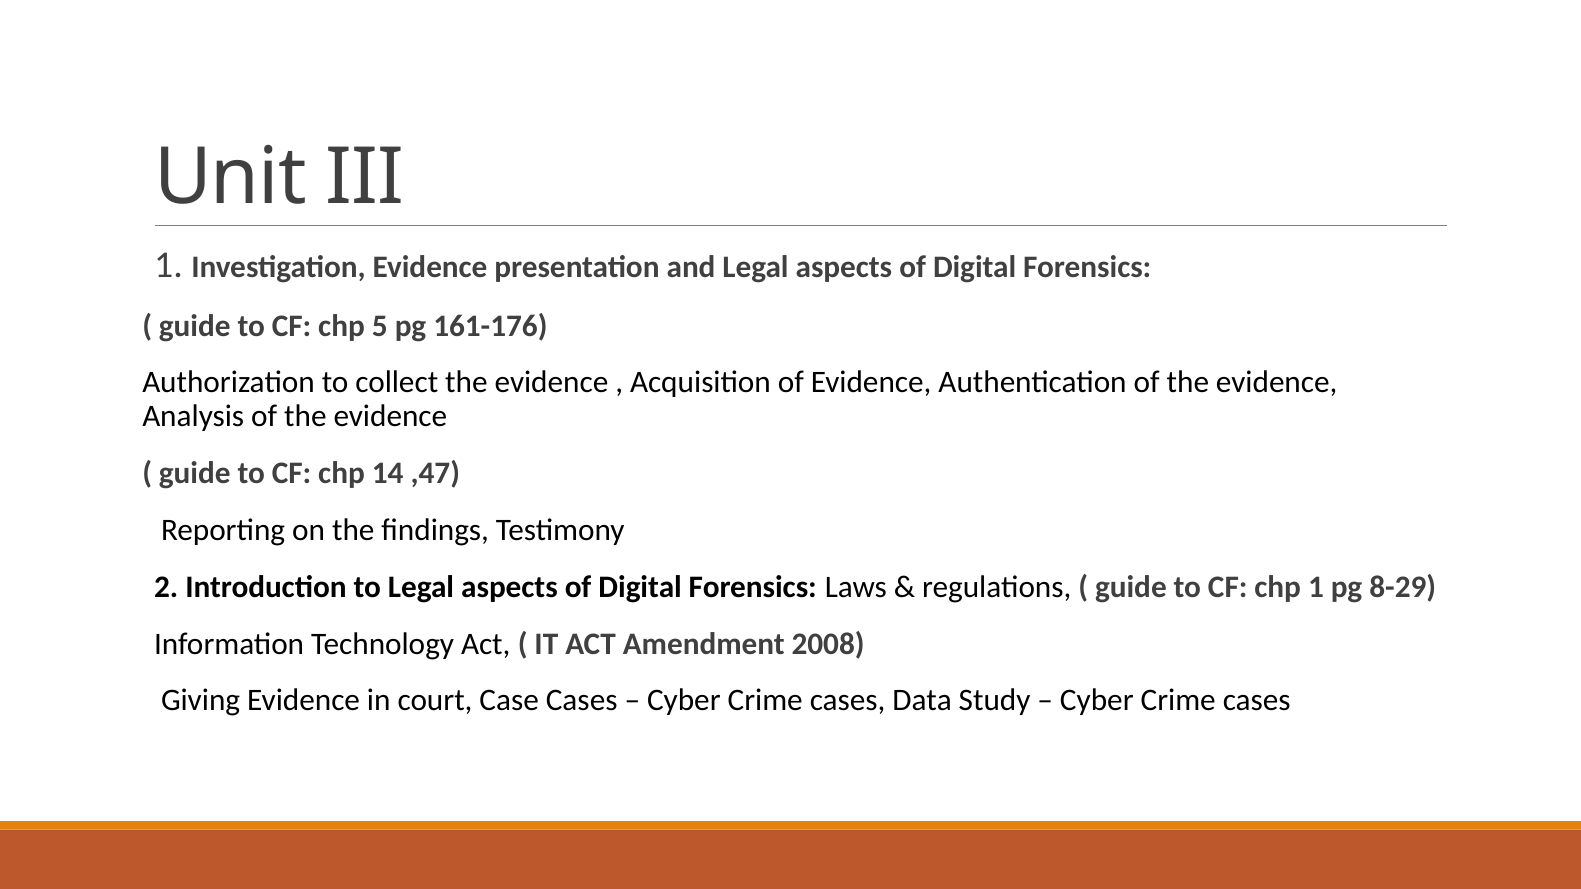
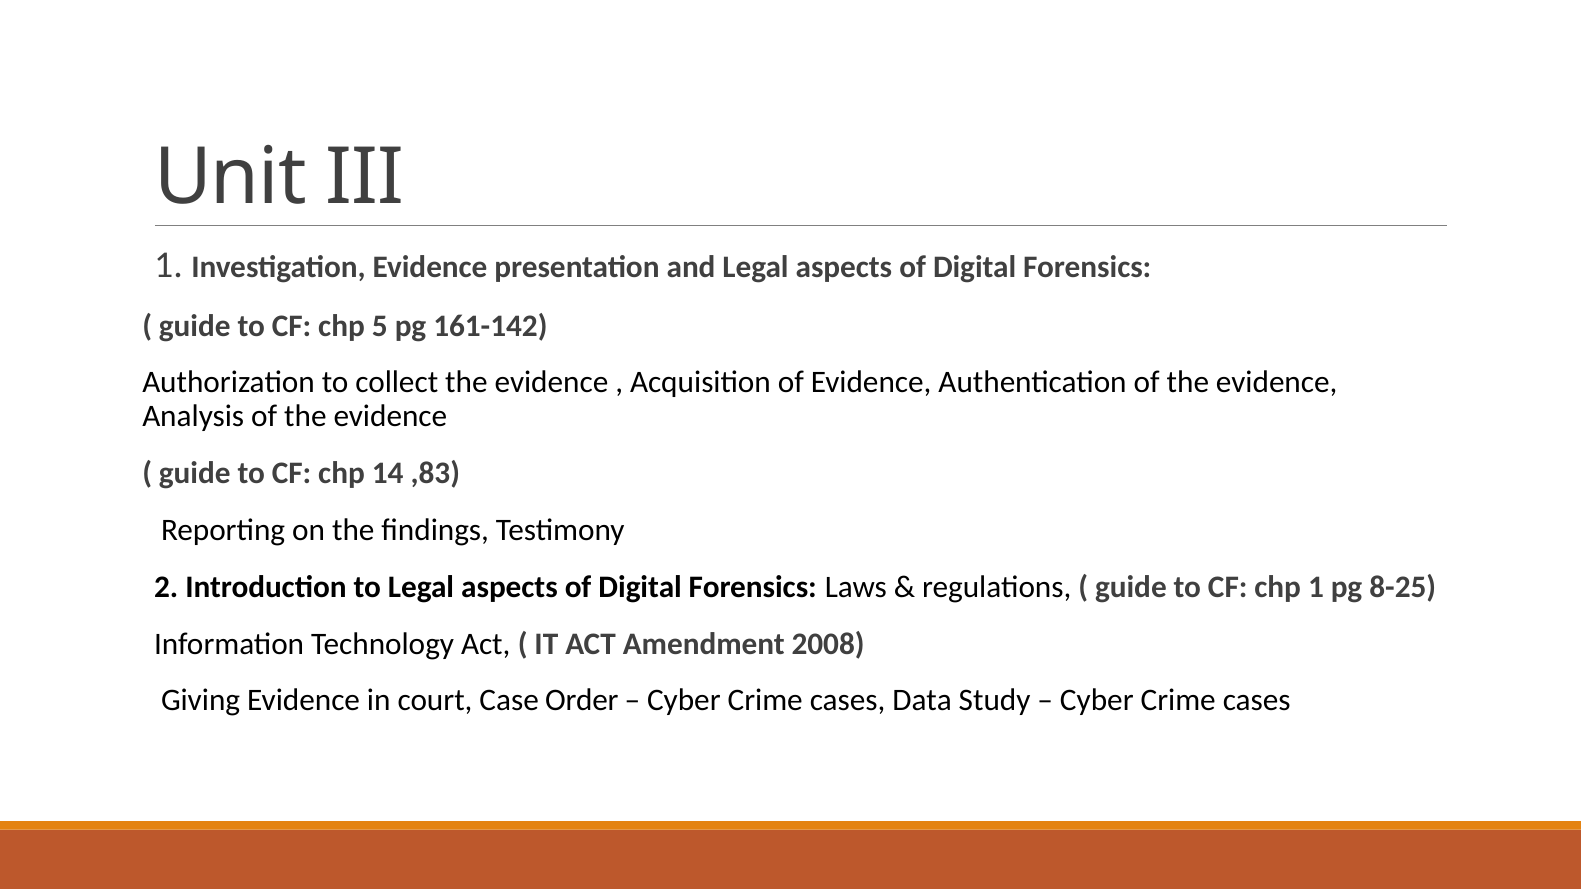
161-176: 161-176 -> 161-142 (490, 326)
,47: ,47 -> ,83 (435, 473)
8-29: 8-29 -> 8-25 (1403, 587)
Case Cases: Cases -> Order (582, 701)
